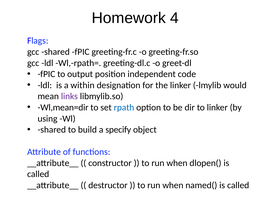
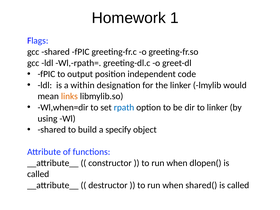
4: 4 -> 1 (174, 18)
links colour: purple -> orange (69, 96)
Wl,mean=dir: Wl,mean=dir -> Wl,when=dir (63, 108)
named(: named( -> shared( (201, 186)
